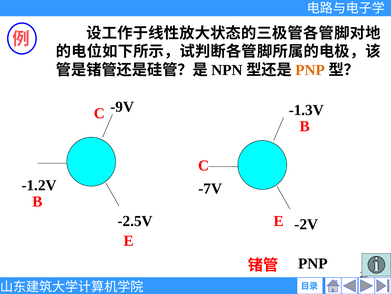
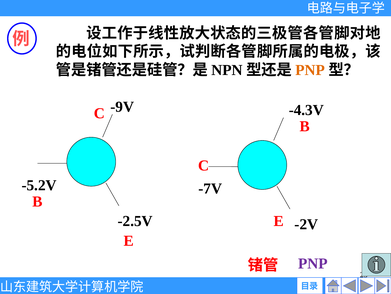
-1.3V: -1.3V -> -4.3V (306, 110)
-1.2V: -1.2V -> -5.2V (39, 185)
PNP colour: black -> purple (313, 263)
